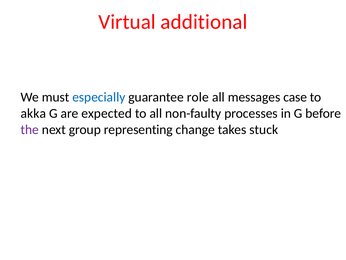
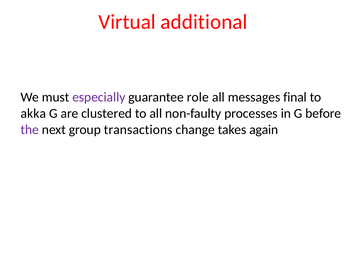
especially colour: blue -> purple (99, 97)
case: case -> final (295, 97)
expected: expected -> clustered (107, 113)
representing: representing -> transactions (138, 129)
stuck: stuck -> again (264, 129)
